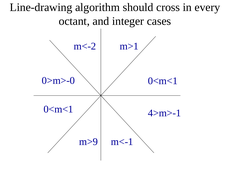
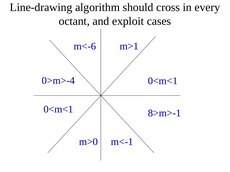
integer: integer -> exploit (128, 21)
m<-2: m<-2 -> m<-6 (85, 46)
0>m>-0: 0>m>-0 -> 0>m>-4 (58, 81)
4>m>-1: 4>m>-1 -> 8>m>-1 (165, 113)
m>9: m>9 -> m>0 (88, 142)
